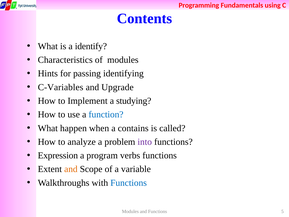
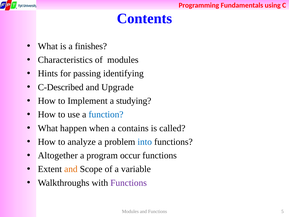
identify: identify -> finishes (91, 46)
C-Variables: C-Variables -> C-Described (61, 87)
into colour: purple -> blue (145, 142)
Expression: Expression -> Altogether (58, 155)
verbs: verbs -> occur (130, 155)
Functions colour: blue -> purple (129, 183)
